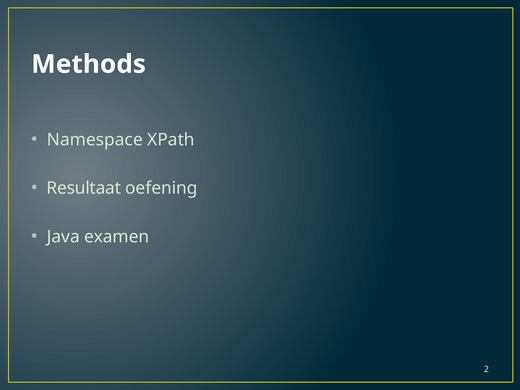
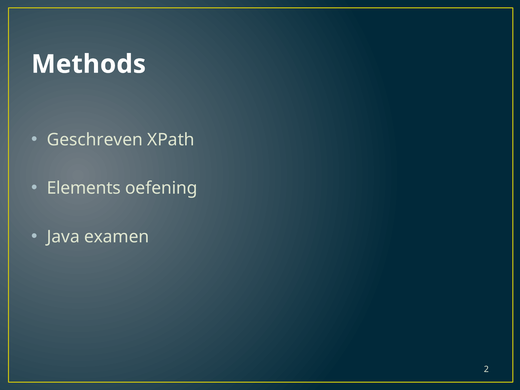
Namespace: Namespace -> Geschreven (95, 140)
Resultaat: Resultaat -> Elements (84, 188)
